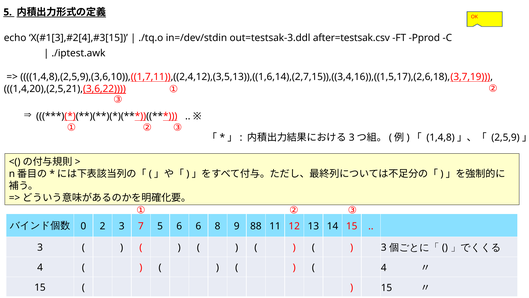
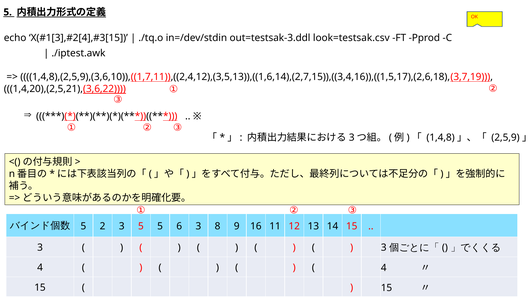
after=testsak.csv: after=testsak.csv -> look=testsak.csv (351, 38)
0: 0 -> 5 (83, 226)
3 7: 7 -> 5 (141, 226)
6 6: 6 -> 3 (198, 226)
88: 88 -> 16 (256, 226)
